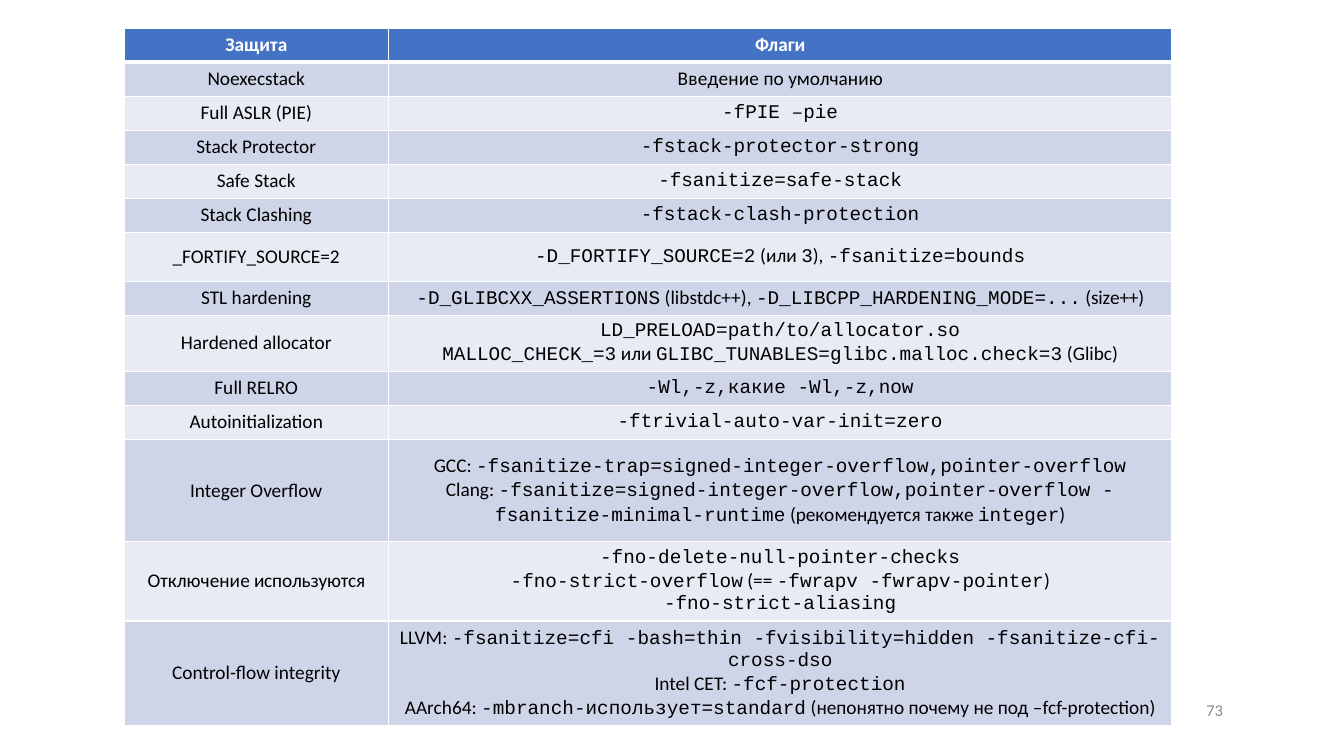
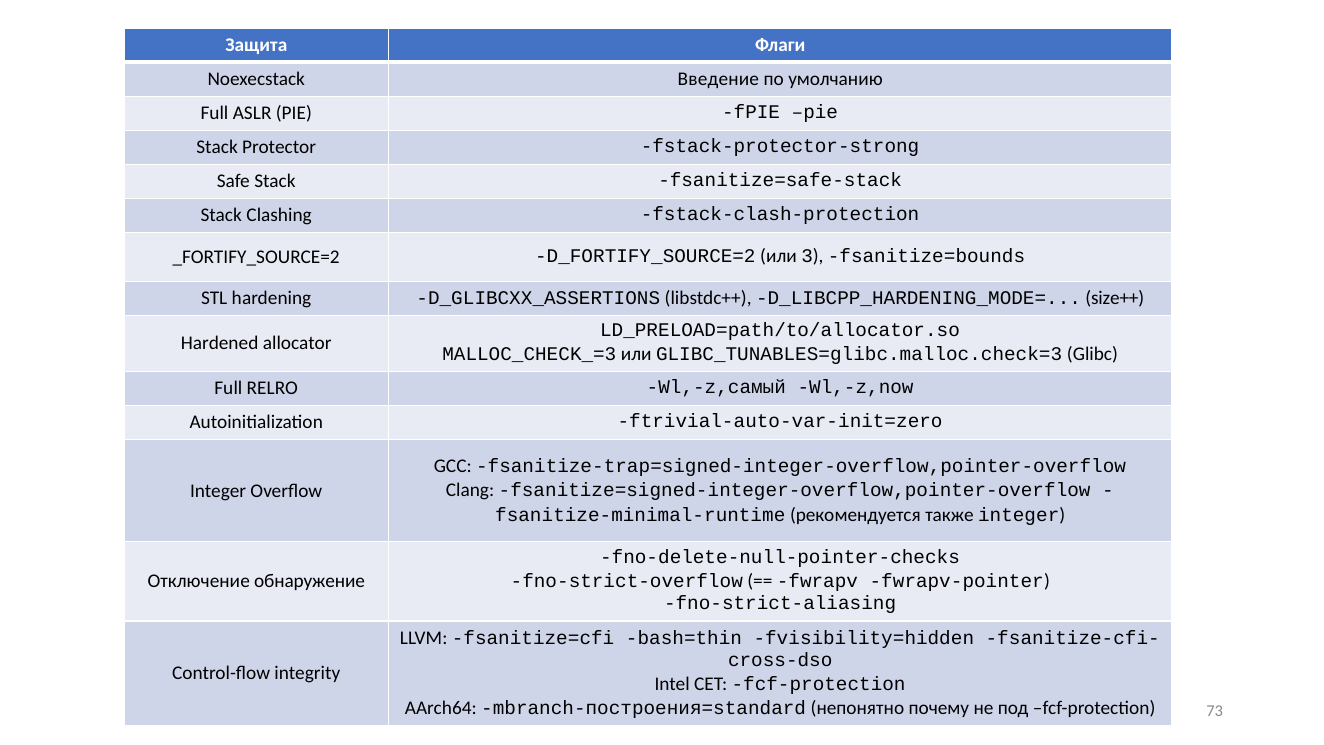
Wl,-z,какие: Wl,-z,какие -> Wl,-z,самый (716, 387)
используются: используются -> обнаружение (310, 581)
mbranch-использует=standard: mbranch-использует=standard -> mbranch-построения=standard (644, 708)
